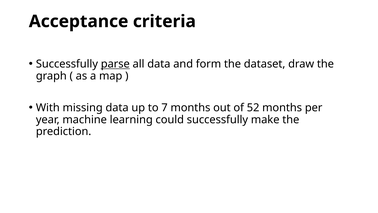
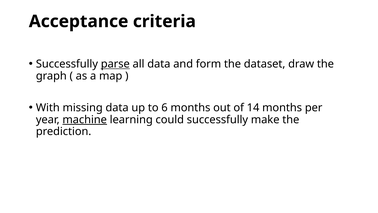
7: 7 -> 6 (165, 108)
52: 52 -> 14 (253, 108)
machine underline: none -> present (85, 119)
